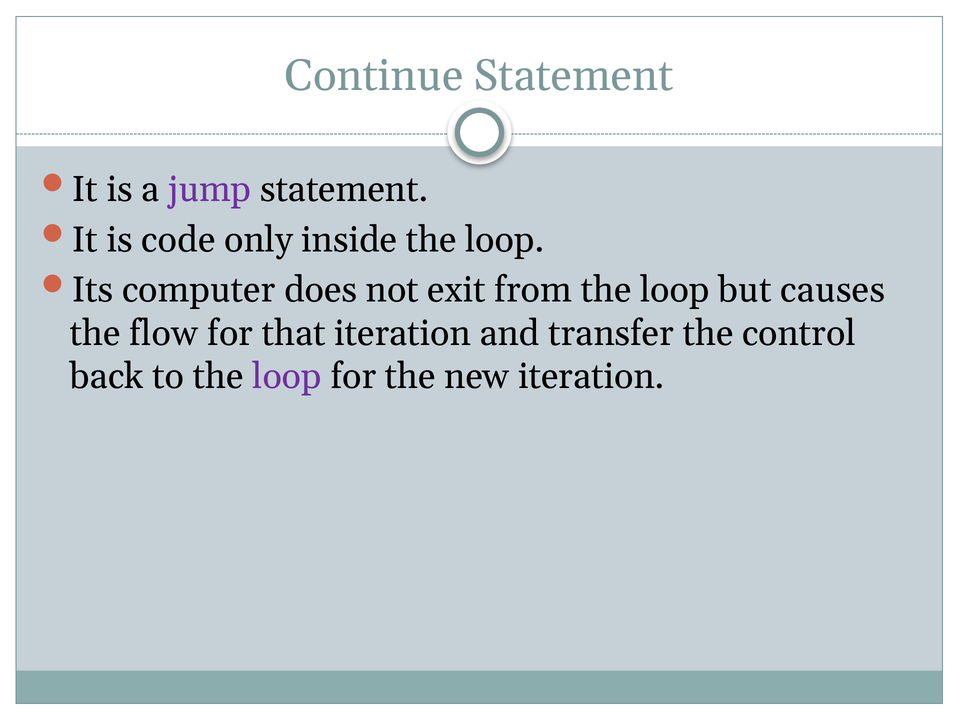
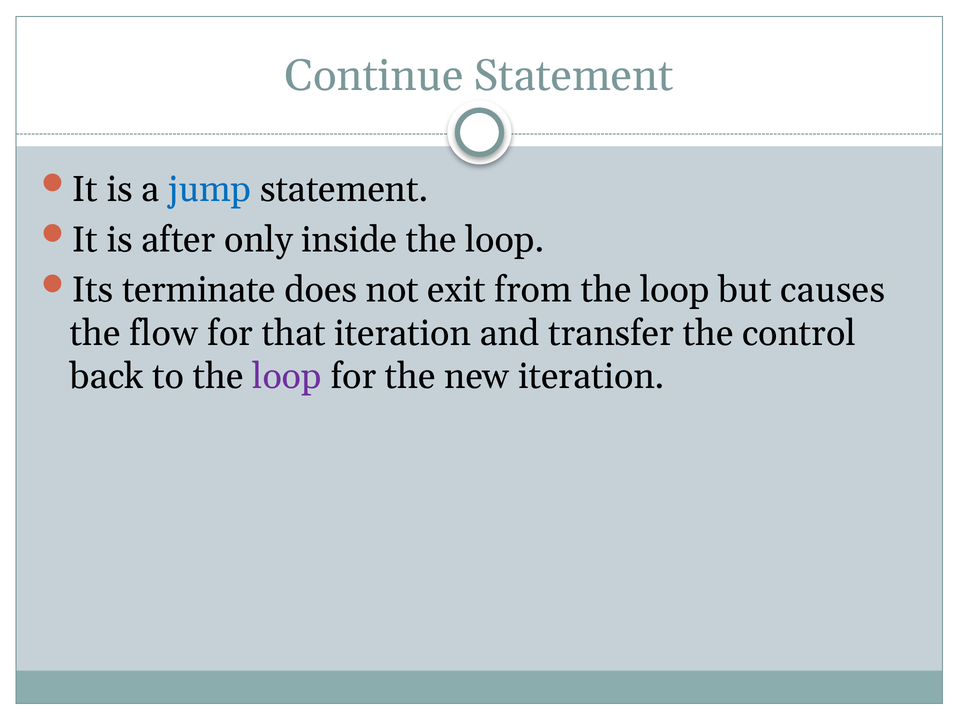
jump colour: purple -> blue (210, 189)
code: code -> after (178, 239)
computer: computer -> terminate (199, 290)
